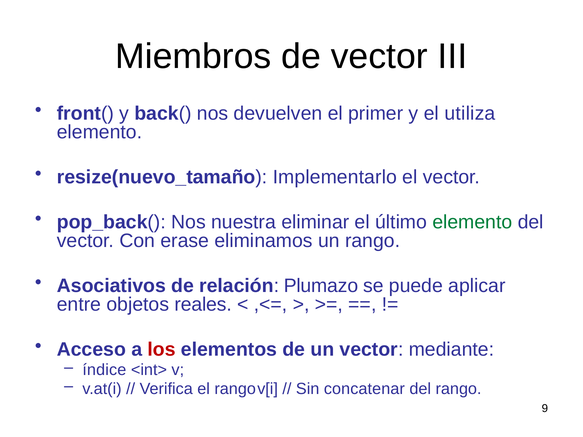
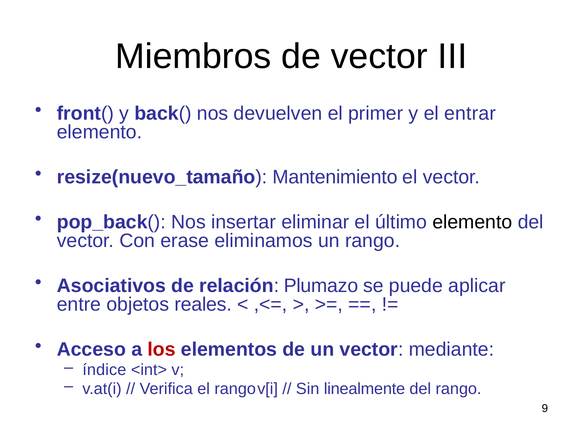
utiliza: utiliza -> entrar (470, 113)
Implementarlo: Implementarlo -> Mantenimiento (335, 177)
nuestra: nuestra -> insertar (244, 222)
elemento colour: green -> black (472, 222)
concatenar: concatenar -> linealmente (364, 389)
